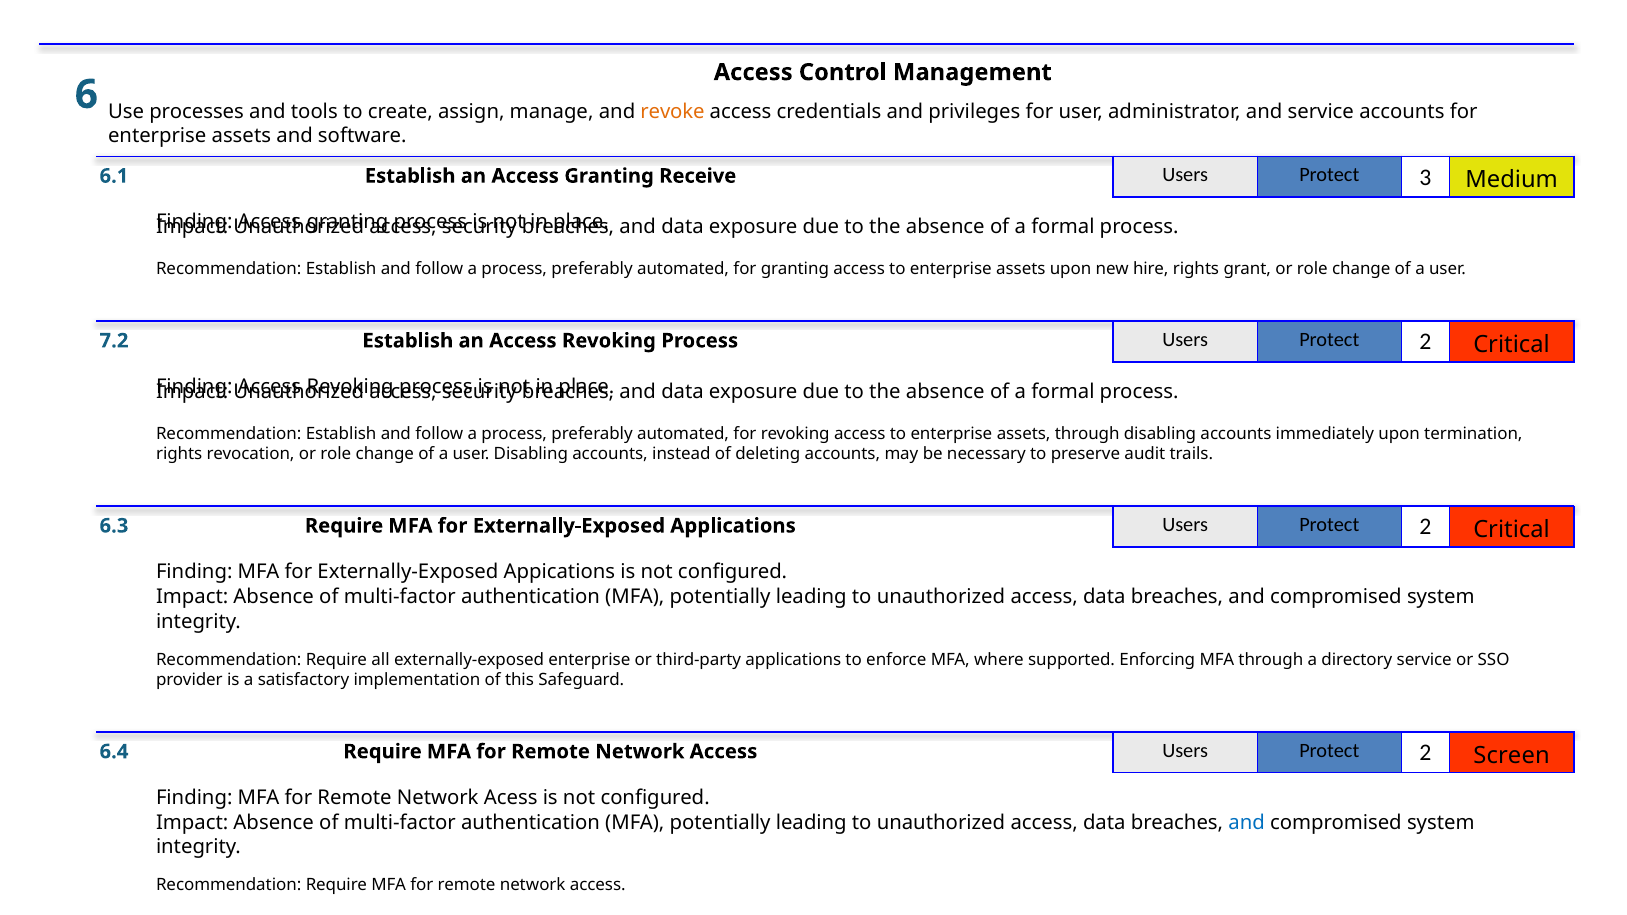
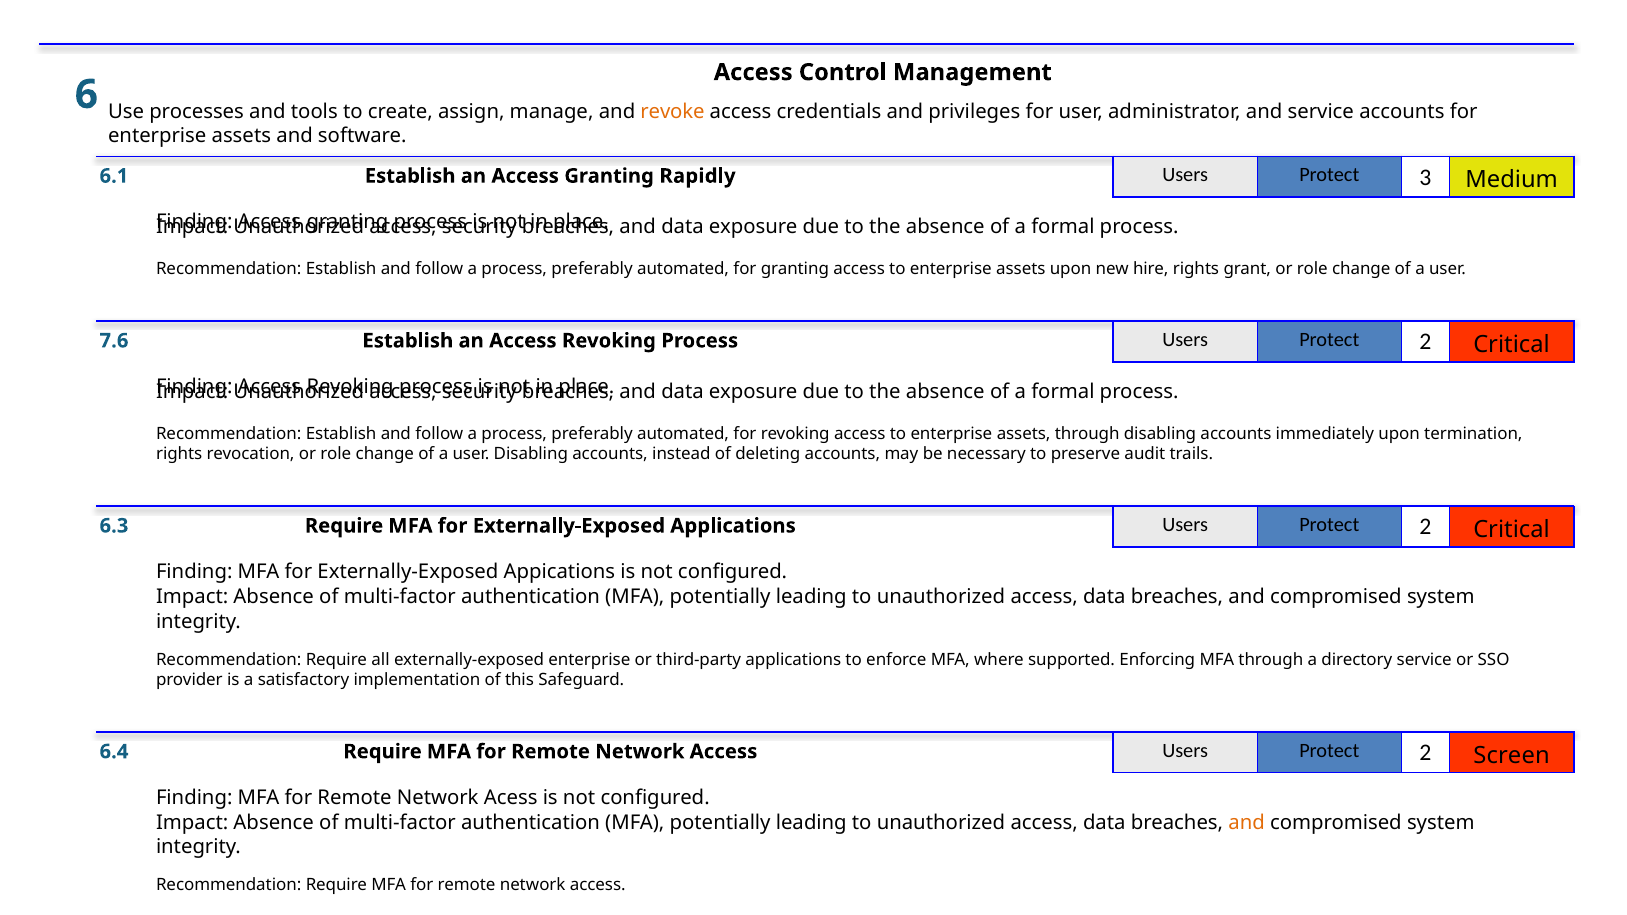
Receive: Receive -> Rapidly (698, 176)
7.2: 7.2 -> 7.6 (114, 341)
and colour: blue -> orange (1247, 823)
